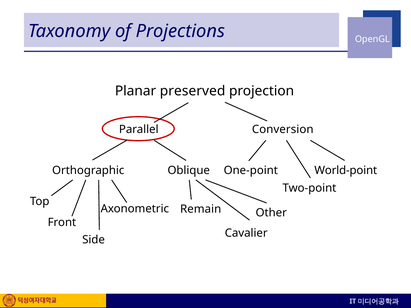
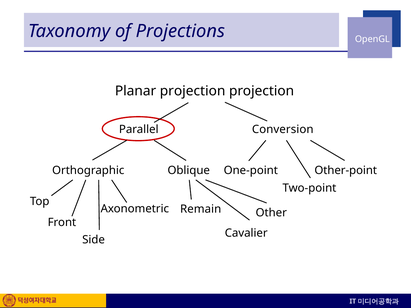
Planar preserved: preserved -> projection (193, 91)
World-point: World-point -> Other-point (346, 171)
